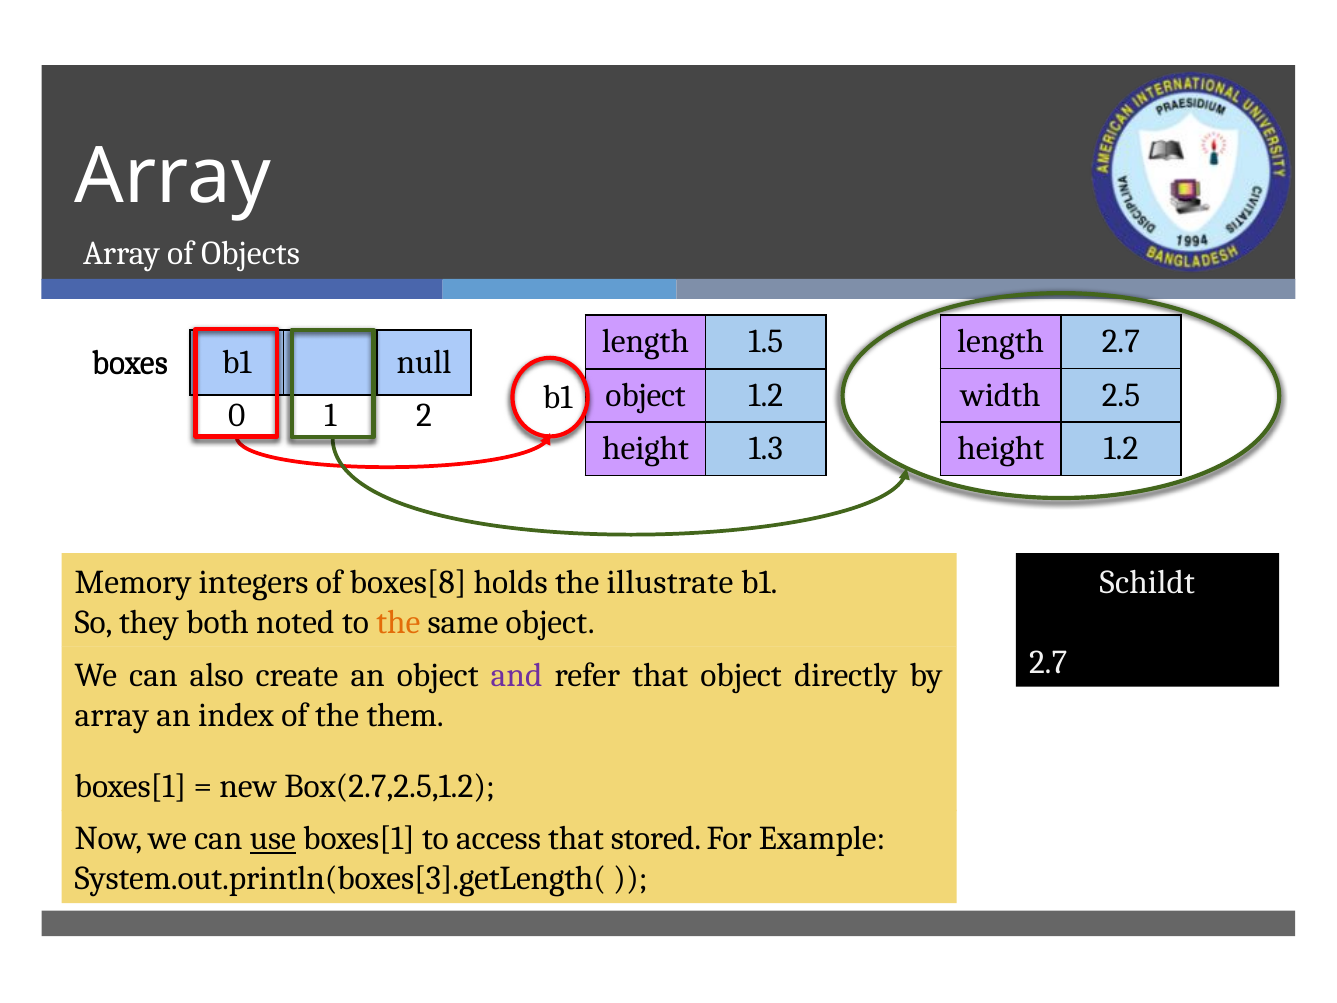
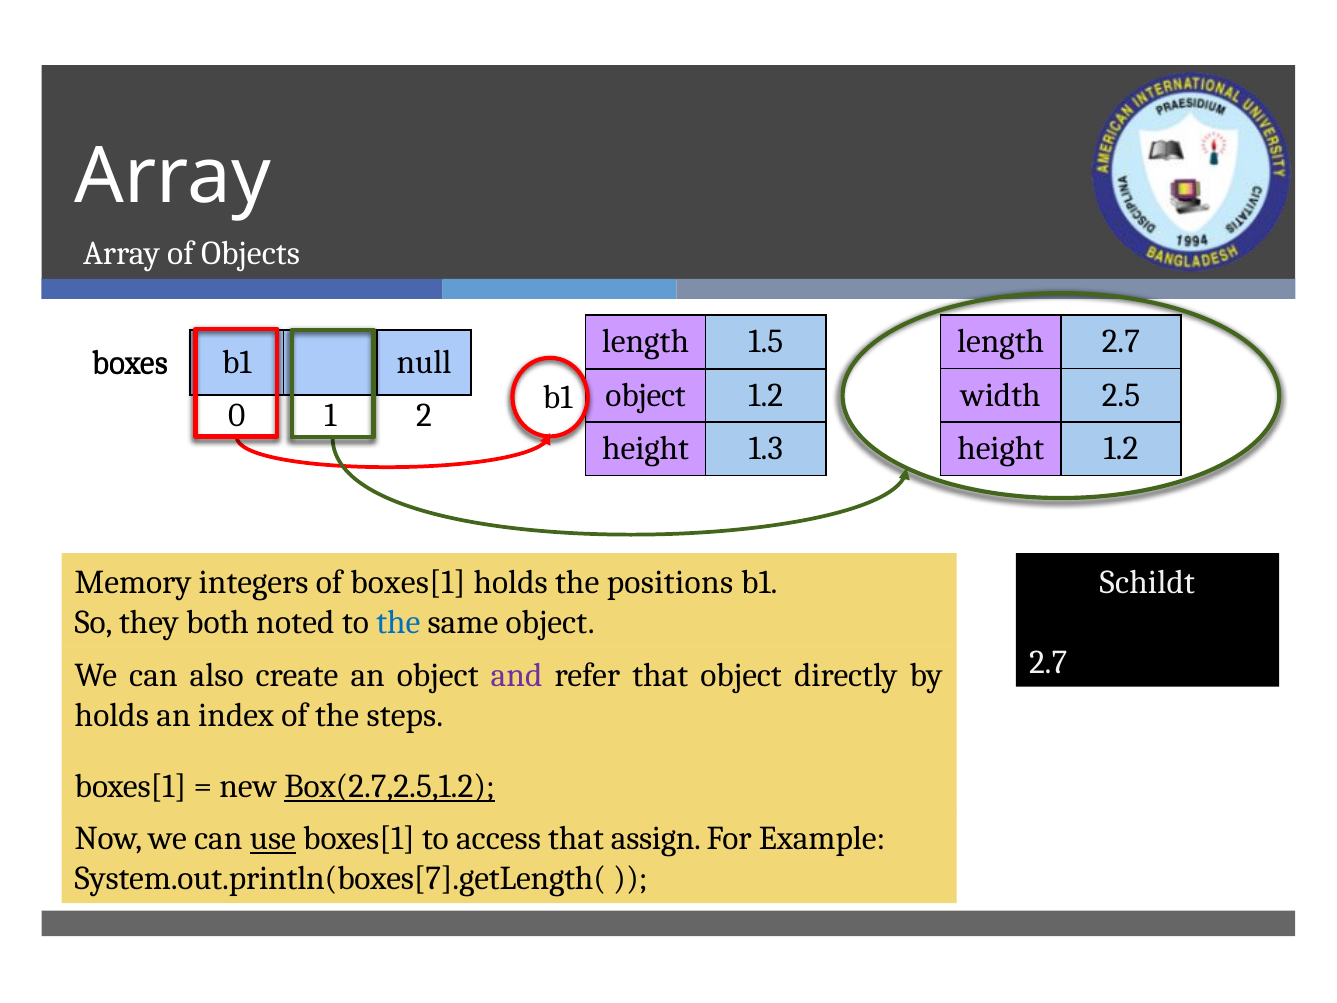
of boxes[8: boxes[8 -> boxes[1 (408, 582)
illustrate: illustrate -> positions (670, 582)
the colour: orange -> blue (398, 622)
array: array -> holds (112, 715)
them: them -> steps (405, 715)
Box(2.7,2.5,1.2 underline: none -> present (390, 787)
stored: stored -> assign (656, 839)
System.out.println(boxes[3].getLength(: System.out.println(boxes[3].getLength( -> System.out.println(boxes[7].getLength( (340, 879)
